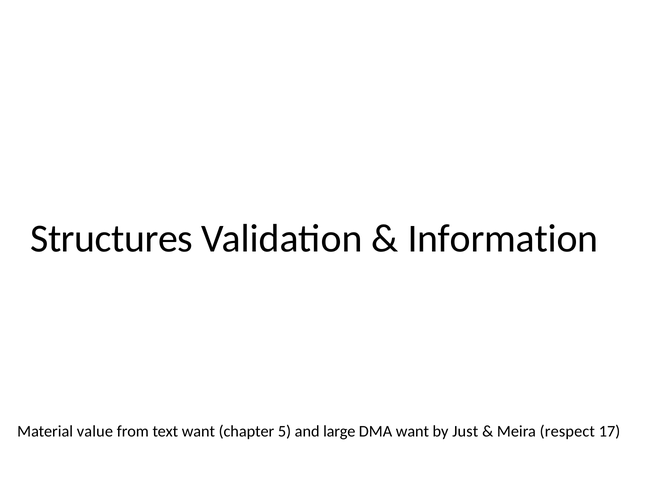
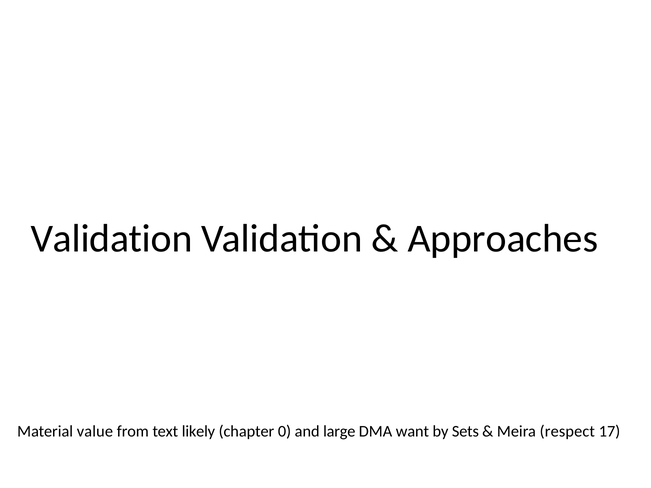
Structures: Structures -> Validation (111, 239)
Information: Information -> Approaches (503, 239)
text want: want -> likely (198, 432)
5: 5 -> 0 (285, 432)
Just: Just -> Sets (465, 432)
